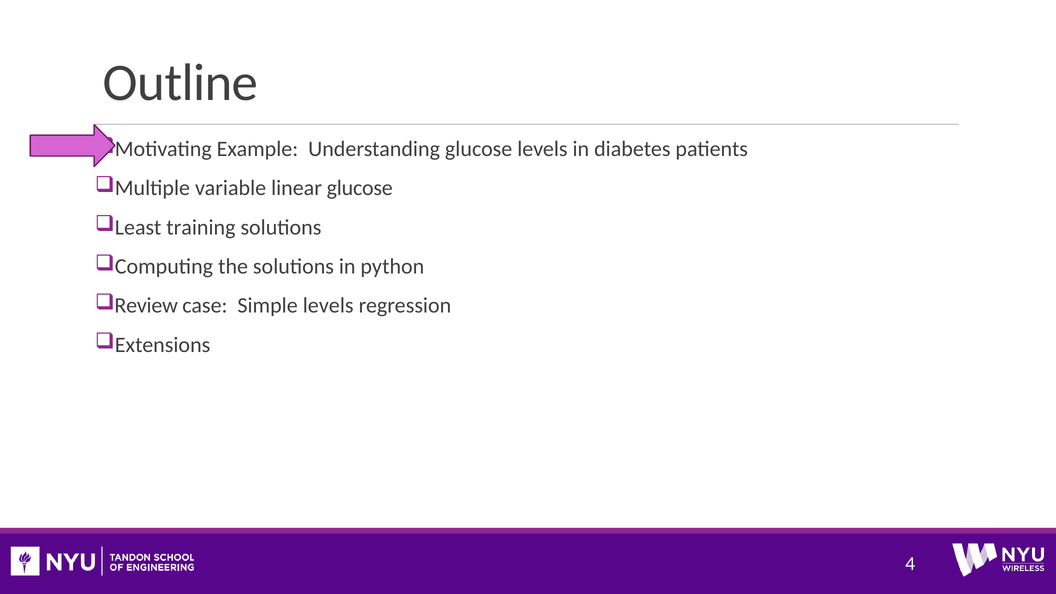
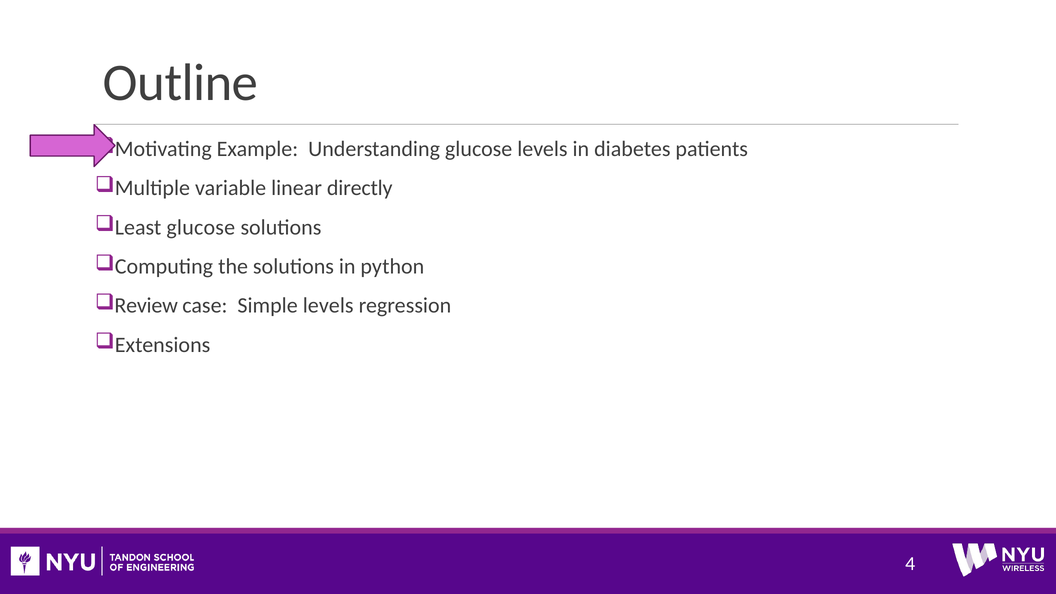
linear glucose: glucose -> directly (360, 188)
Least training: training -> glucose (201, 227)
